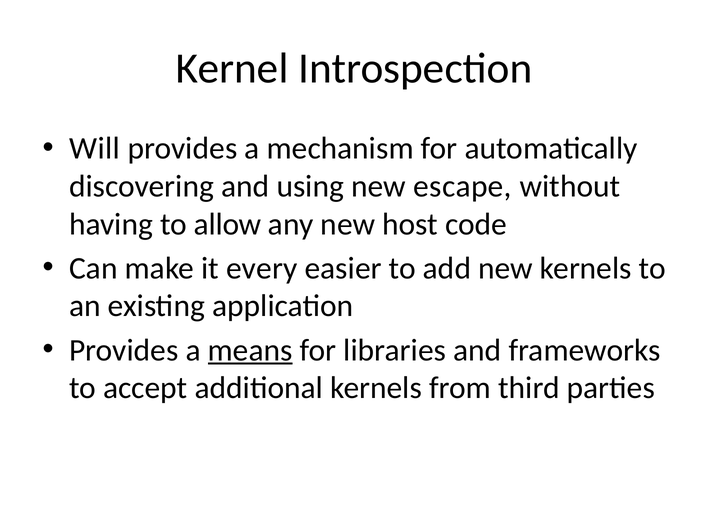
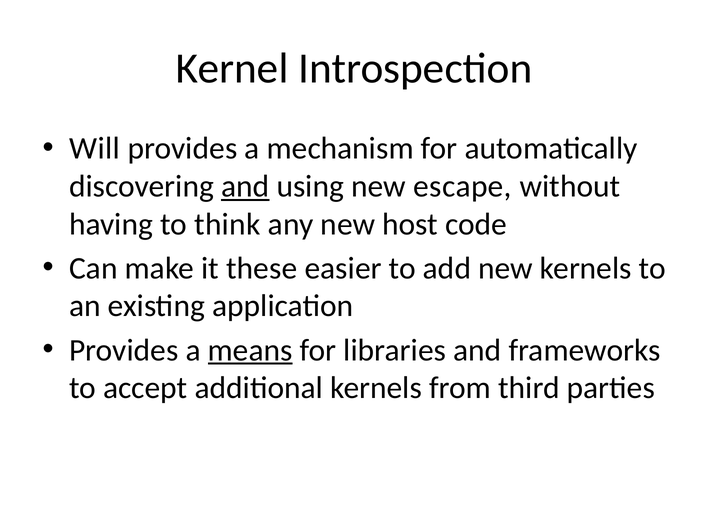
and underline: none -> present (245, 187)
allow: allow -> think (227, 224)
every: every -> these (262, 269)
